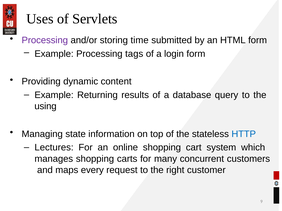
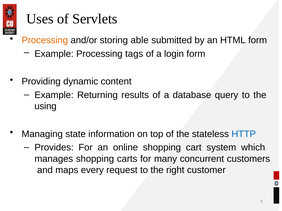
Processing colour: purple -> orange (45, 40)
time: time -> able (140, 40)
Lectures: Lectures -> Provides (54, 148)
